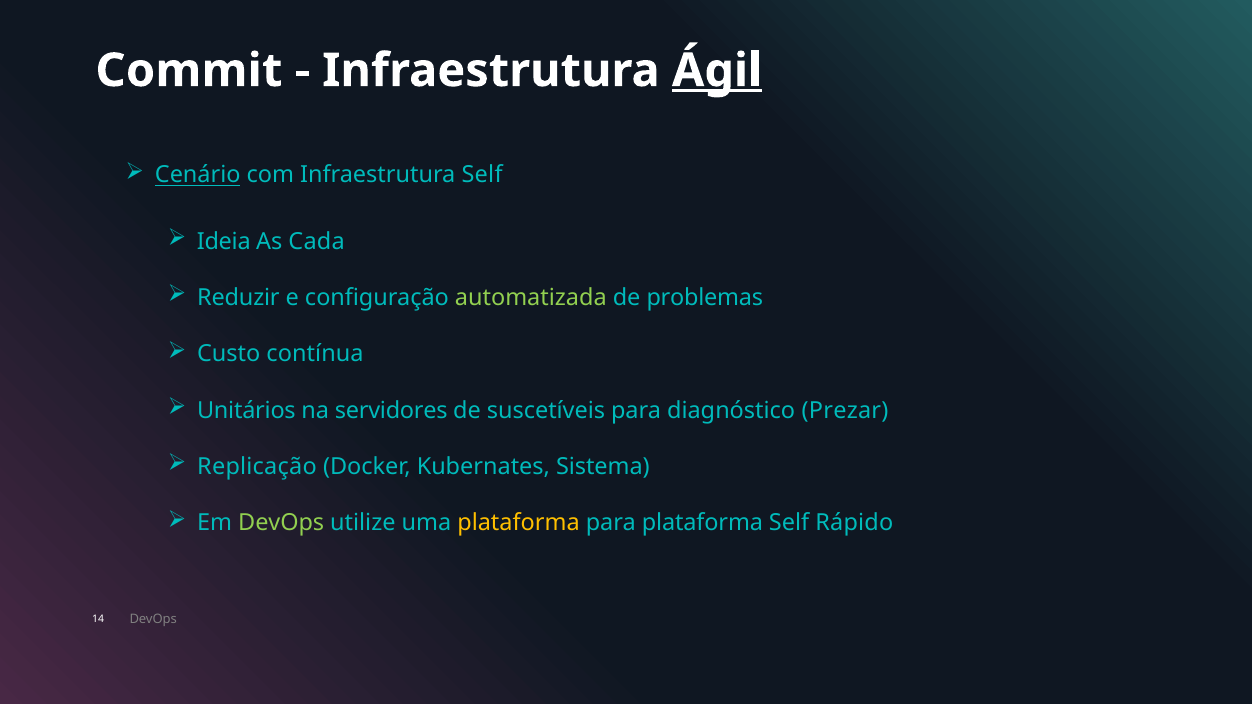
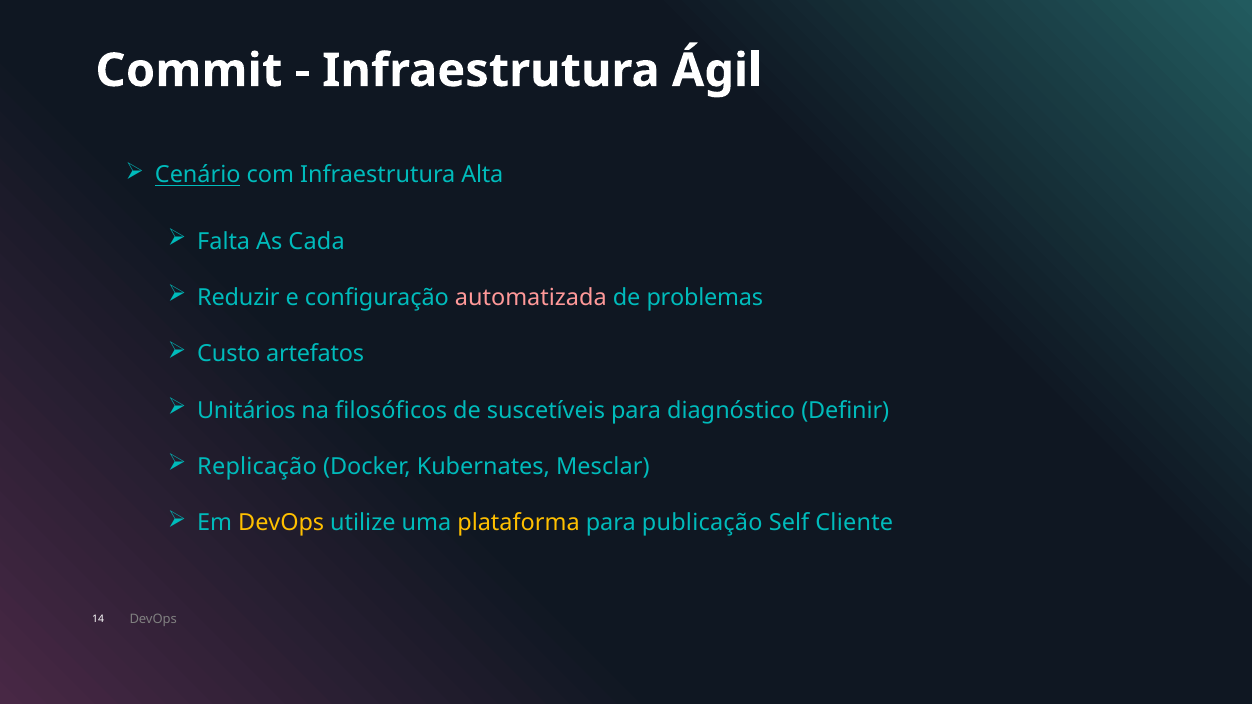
Ágil underline: present -> none (717, 71)
Infraestrutura Self: Self -> Alta (482, 175)
Ideia: Ideia -> Falta (224, 242)
automatizada colour: light green -> pink (531, 298)
contínua: contínua -> artefatos (315, 354)
servidores: servidores -> filosóficos (391, 411)
Prezar: Prezar -> Definir (845, 411)
Sistema: Sistema -> Mesclar (603, 467)
DevOps colour: light green -> yellow (281, 523)
para plataforma: plataforma -> publicação (702, 523)
Rápido: Rápido -> Cliente (854, 523)
